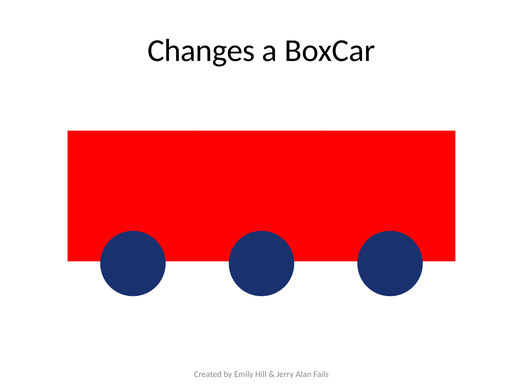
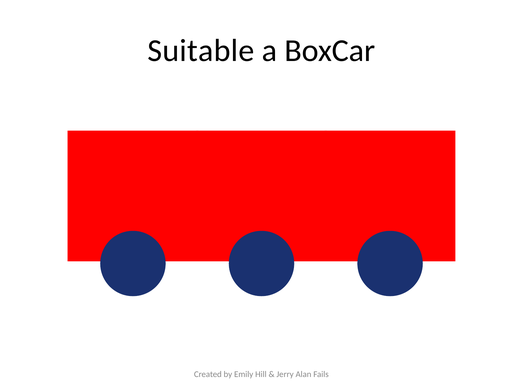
Changes: Changes -> Suitable (201, 51)
